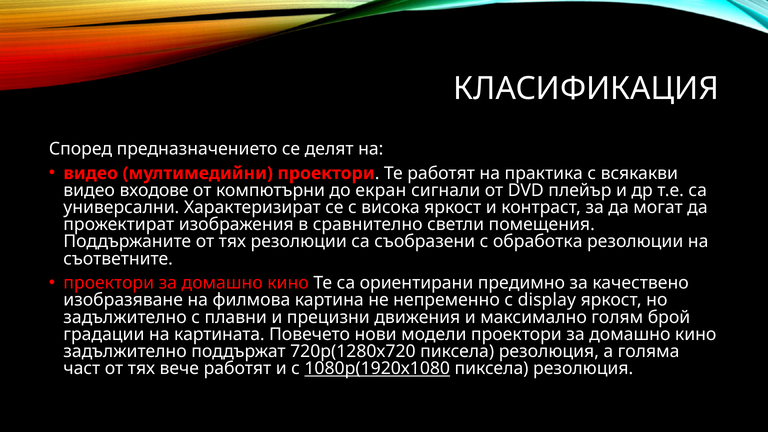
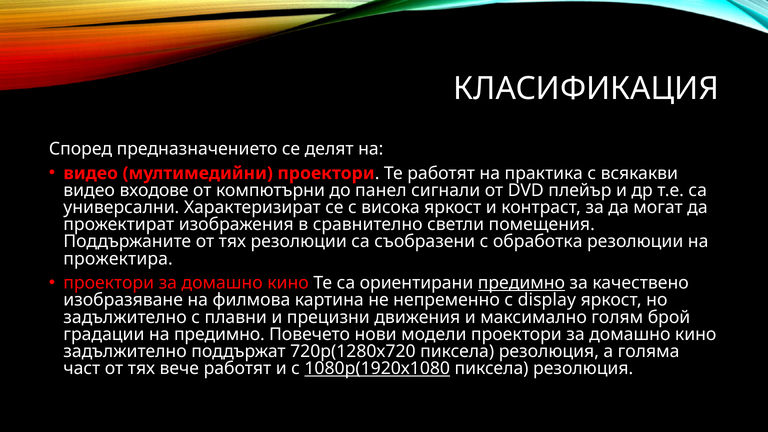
екран: екран -> панел (381, 190)
съответните: съответните -> прожектира (118, 259)
предимно underline: none -> present (521, 283)
на картината: картината -> предимно (219, 334)
